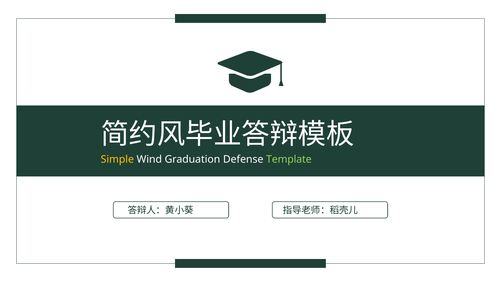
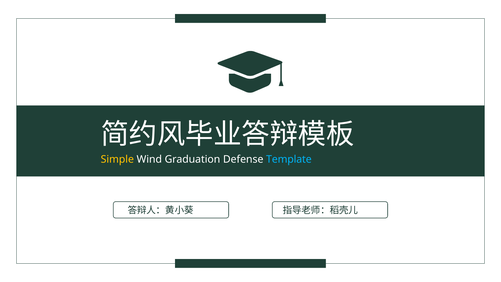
Template colour: light green -> light blue (289, 159)
